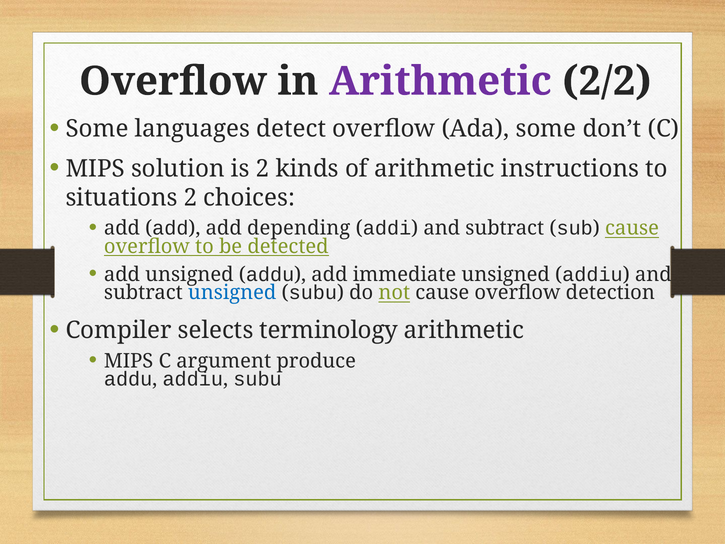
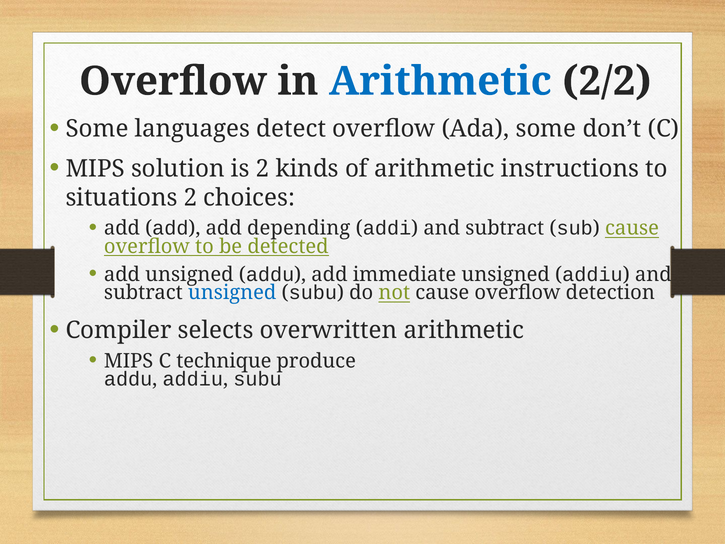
Arithmetic colour: purple -> blue (440, 81)
terminology: terminology -> overwritten (329, 330)
argument: argument -> technique (224, 361)
